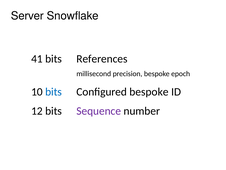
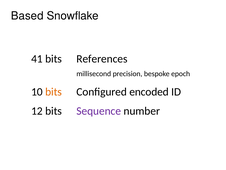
Server: Server -> Based (27, 16)
bits colour: blue -> orange (54, 92)
Configured bespoke: bespoke -> encoded (149, 92)
